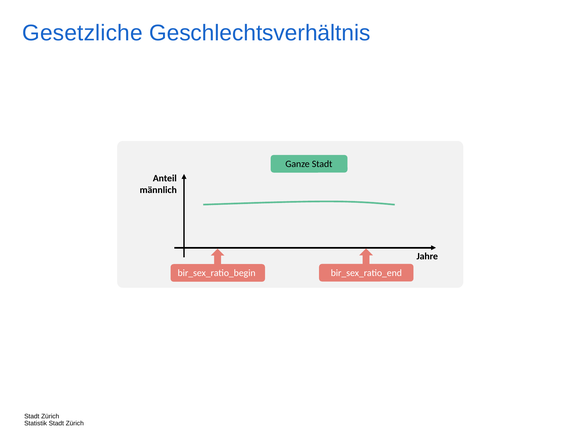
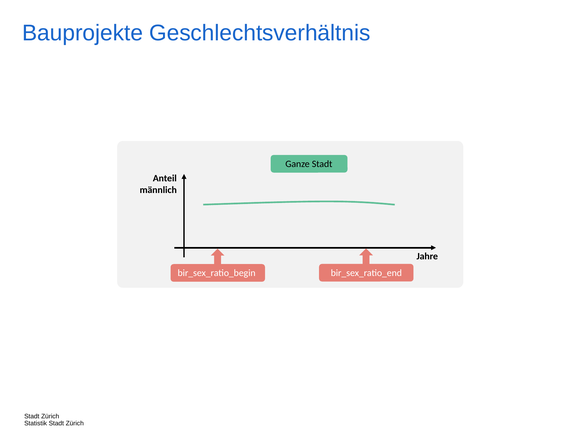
Gesetzliche: Gesetzliche -> Bauprojekte (83, 33)
